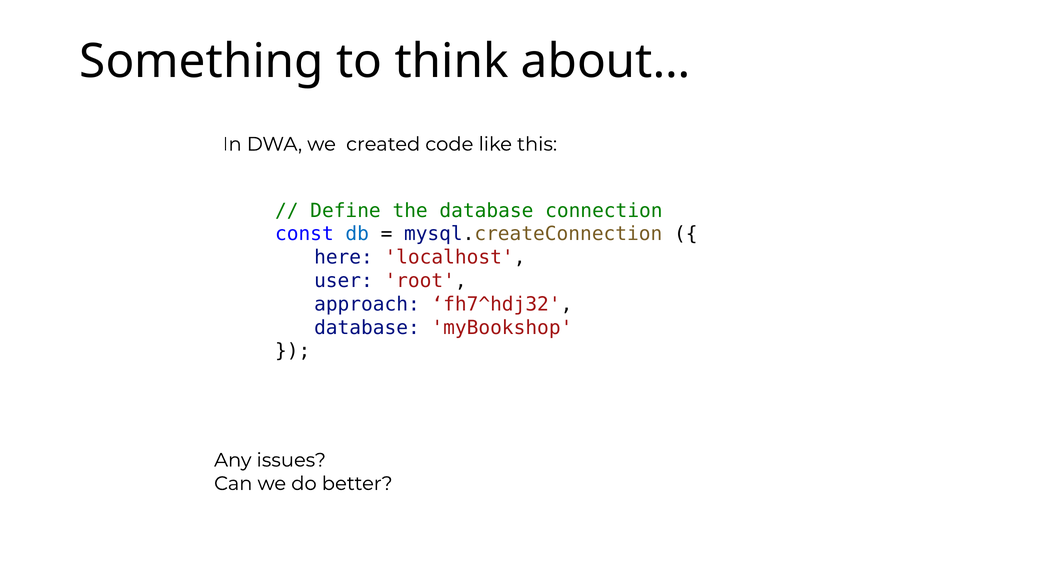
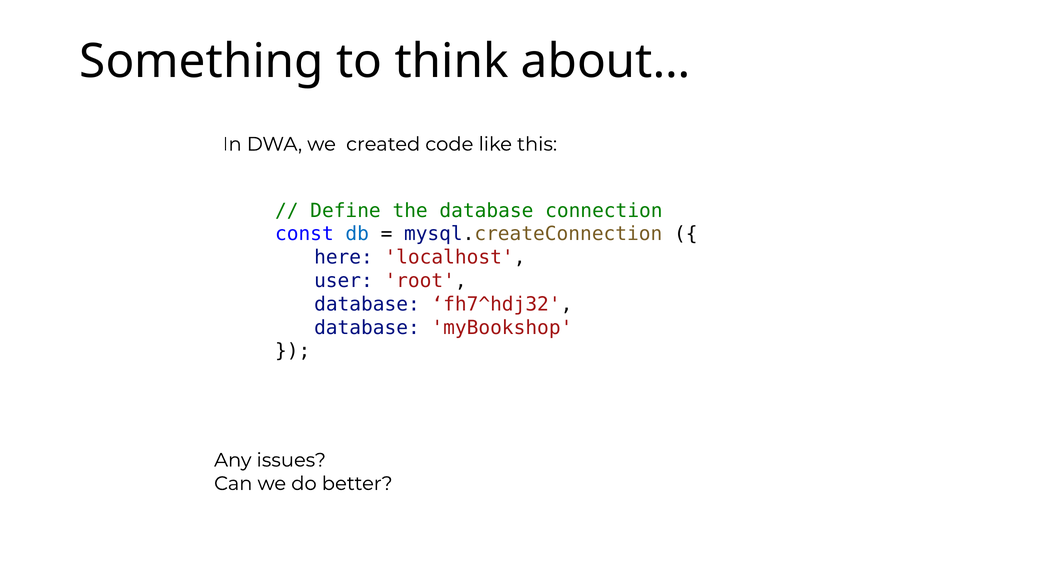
approach: approach -> database (367, 304)
